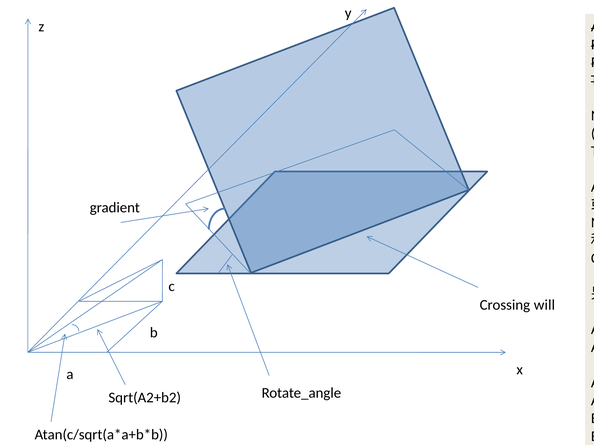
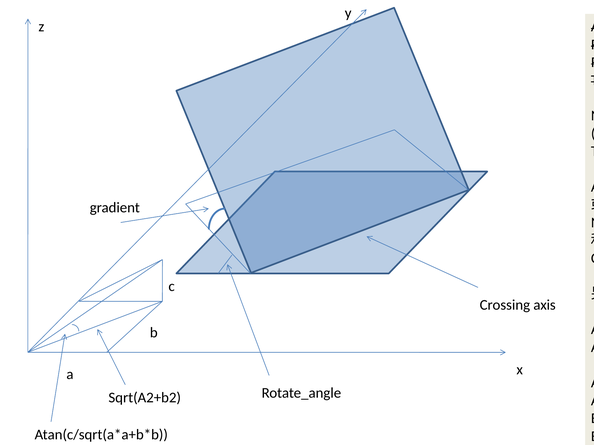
Crossing will: will -> axis (545, 305)
